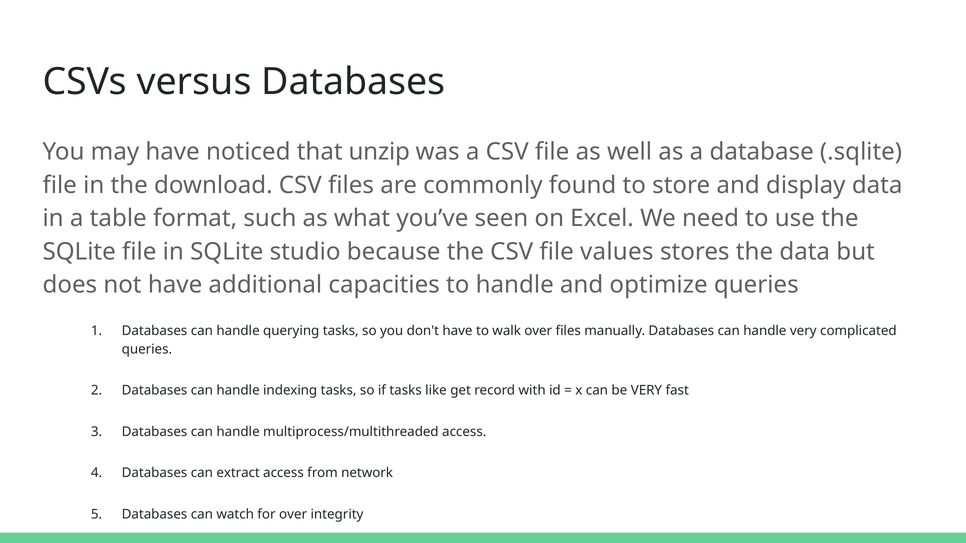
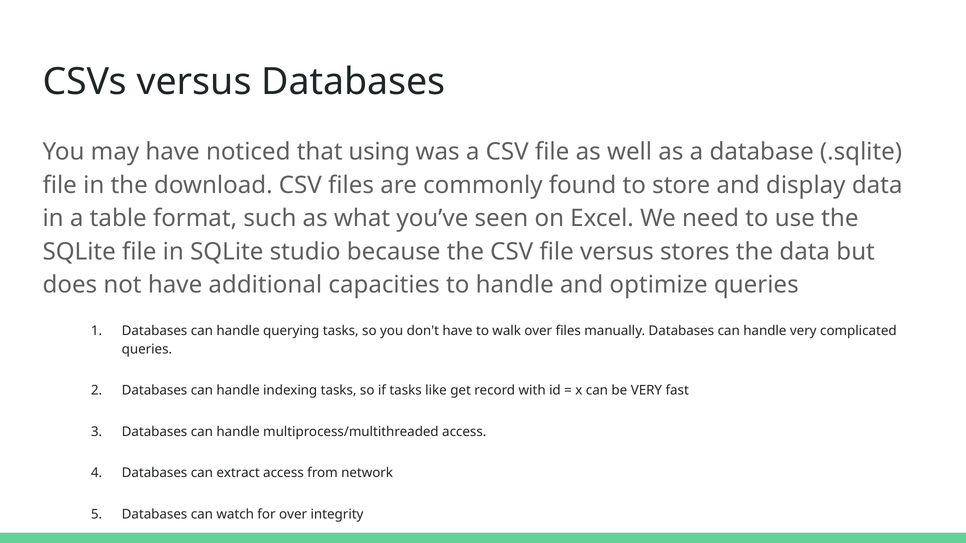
unzip: unzip -> using (379, 152)
file values: values -> versus (617, 252)
